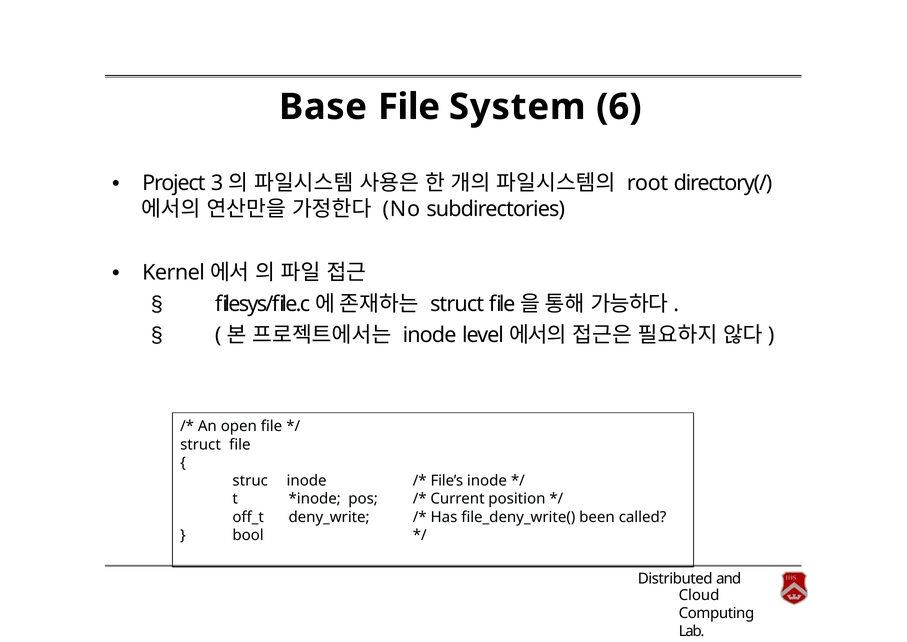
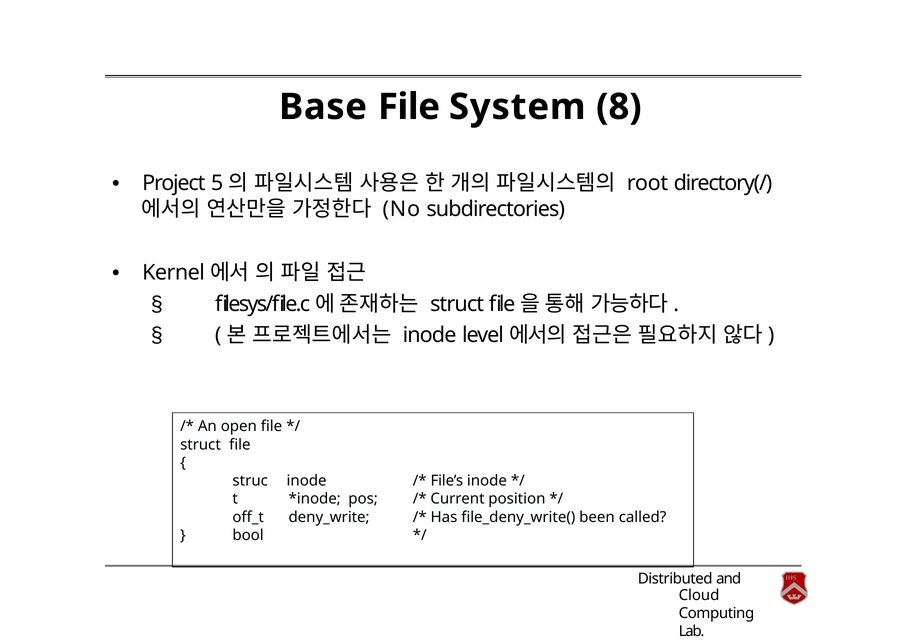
6: 6 -> 8 (619, 107)
3: 3 -> 5 (217, 183)
